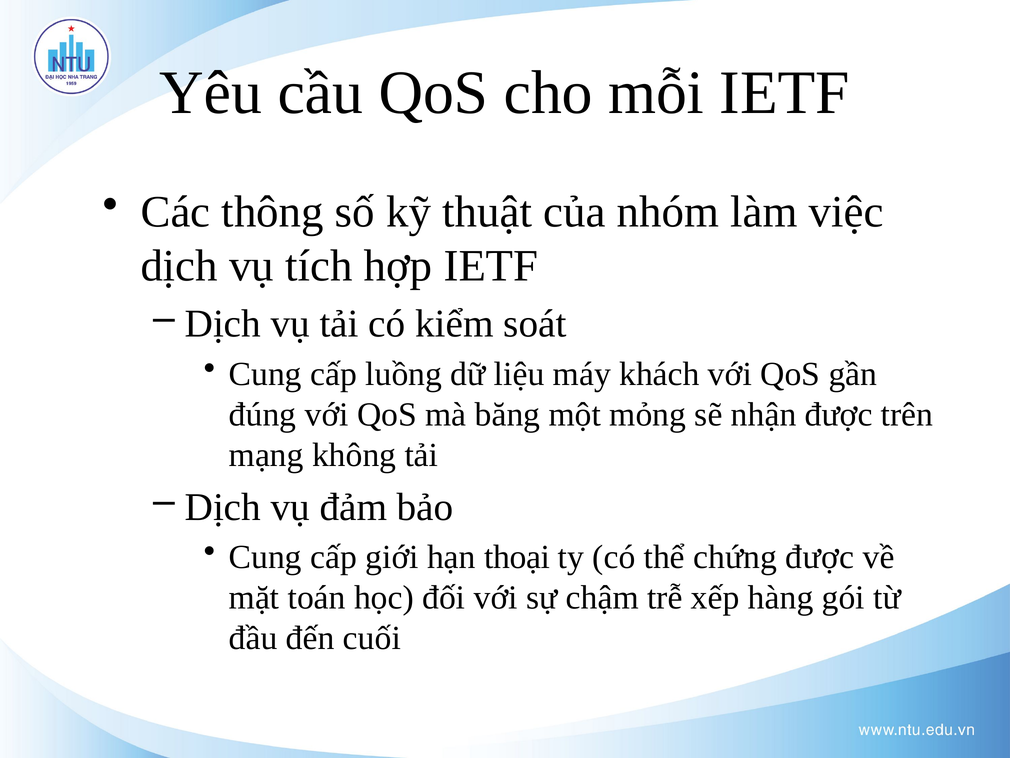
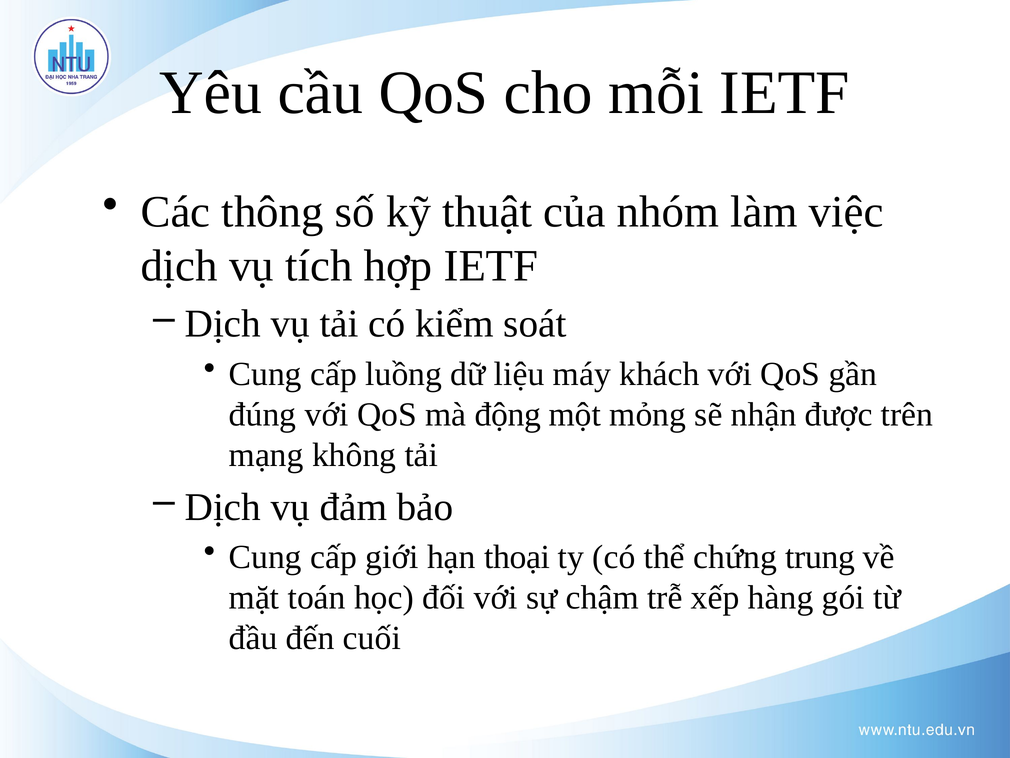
băng: băng -> động (508, 414)
chứng được: được -> trung (820, 557)
